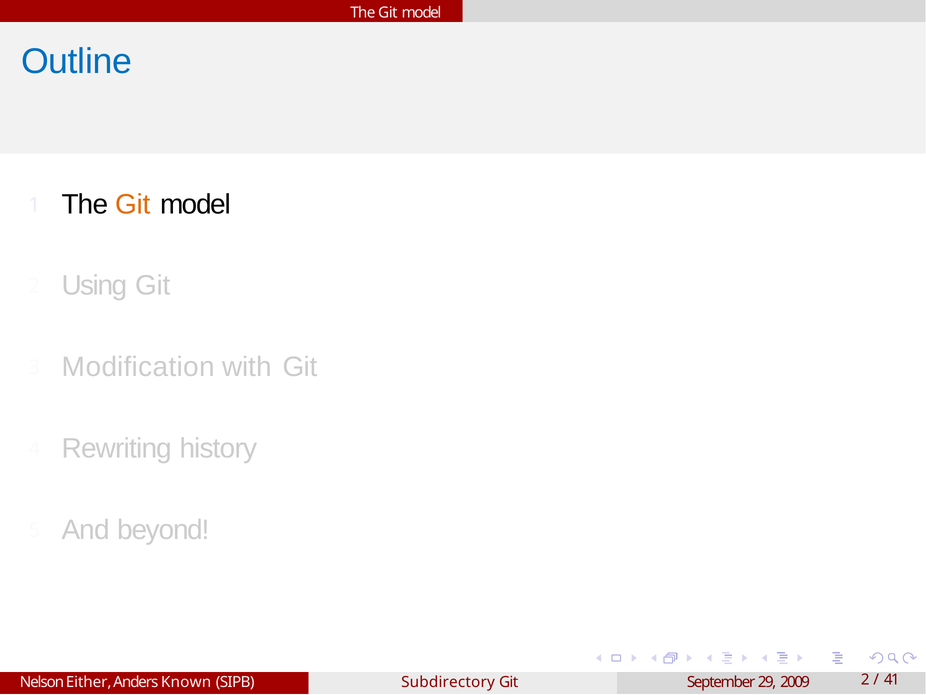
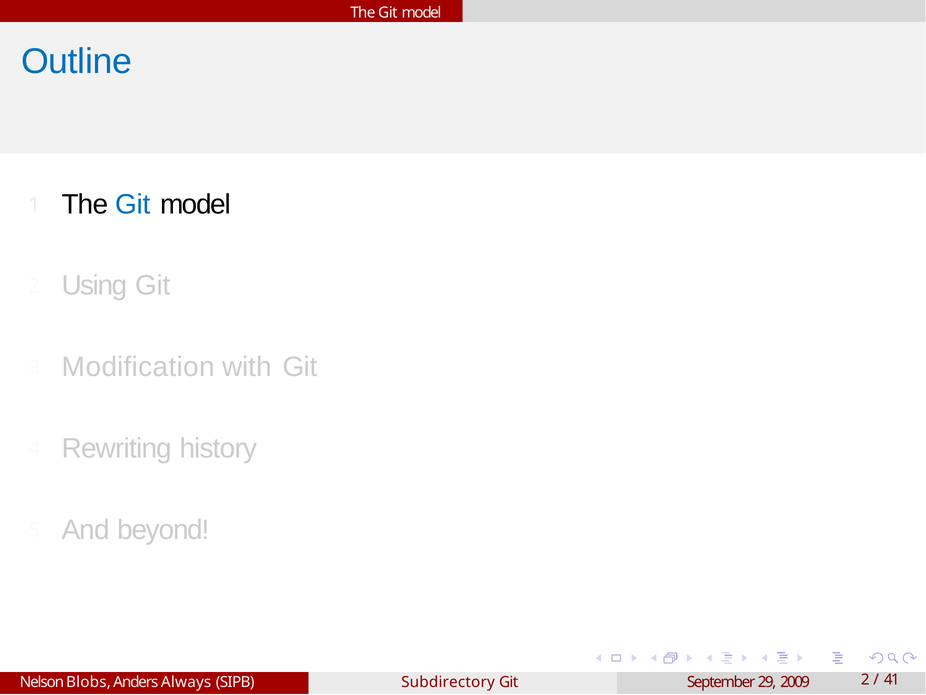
Git colour: orange -> blue (133, 204)
Either: Either -> Blobs (89, 682)
Known: Known -> Always (186, 682)
